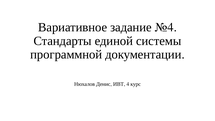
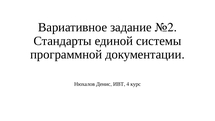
№4: №4 -> №2 (166, 27)
